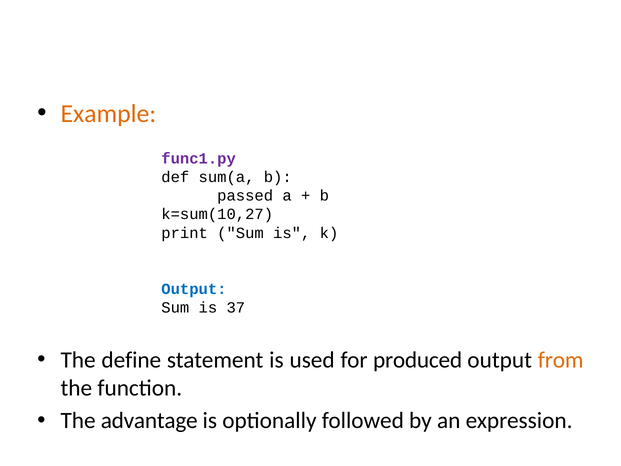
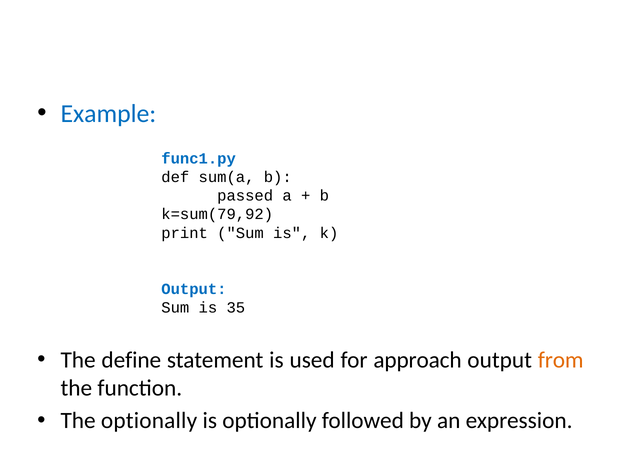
Example colour: orange -> blue (108, 114)
func1.py colour: purple -> blue (199, 158)
k=sum(10,27: k=sum(10,27 -> k=sum(79,92 (217, 214)
37: 37 -> 35 (236, 307)
produced: produced -> approach (418, 360)
The advantage: advantage -> optionally (149, 420)
